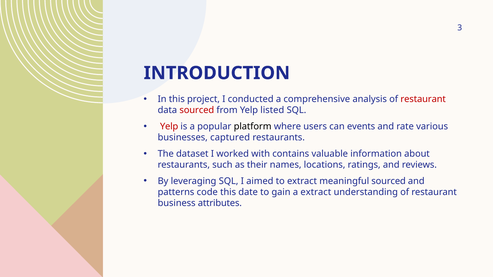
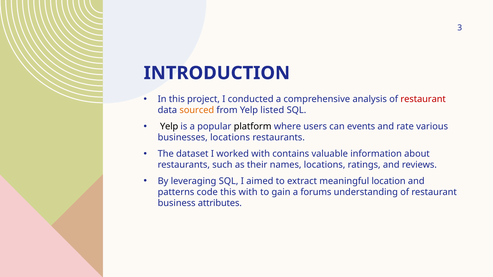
sourced colour: red -> orange (197, 110)
Yelp colour: red -> black (169, 127)
businesses captured: captured -> locations (230, 138)
meaningful sourced: sourced -> location (389, 181)
this date: date -> with (248, 192)
a extract: extract -> forums (316, 192)
